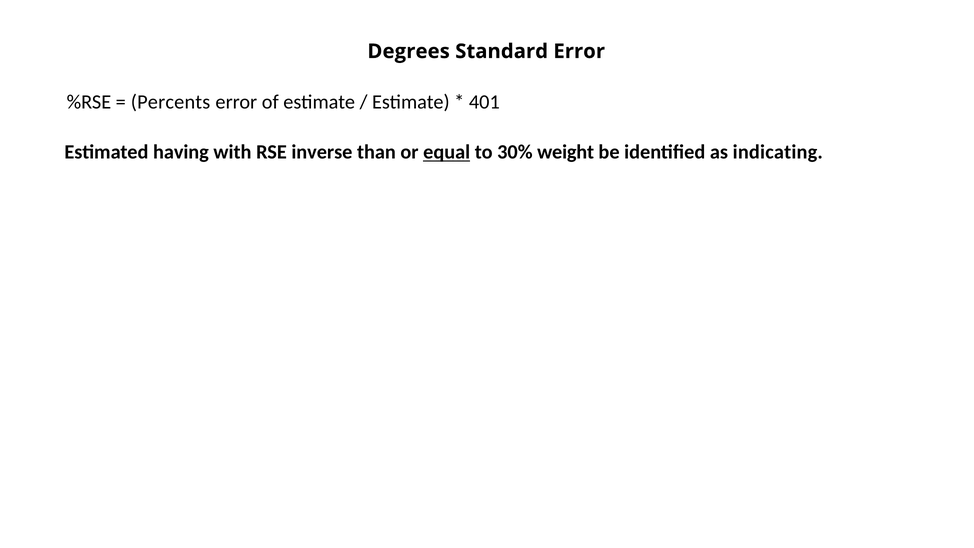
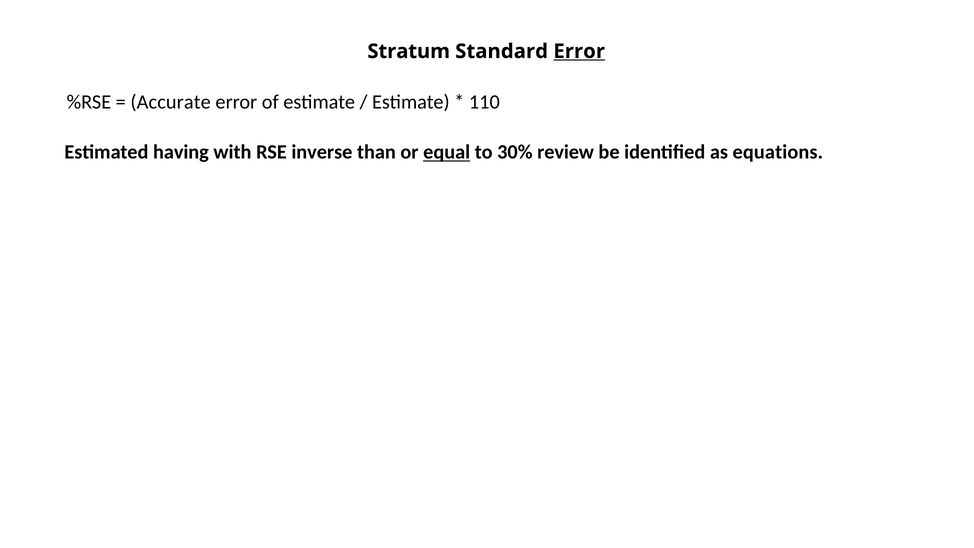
Degrees: Degrees -> Stratum (409, 51)
Error underline: none -> present (579, 51)
Percents: Percents -> Accurate (171, 102)
401: 401 -> 110 (484, 102)
weight: weight -> review (566, 152)
indicating: indicating -> equations (778, 152)
